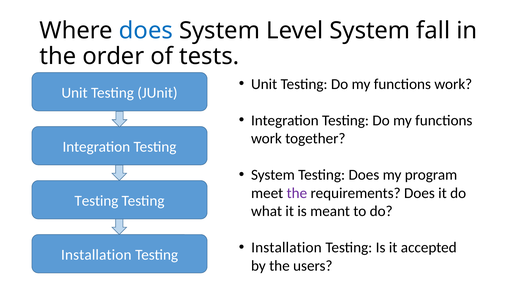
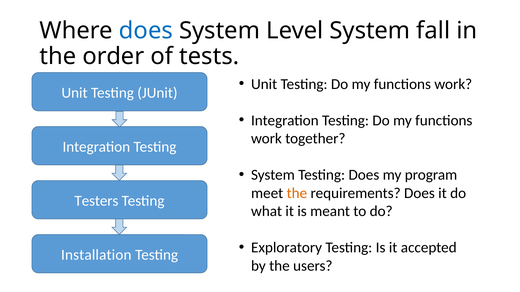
the colour: purple -> orange (297, 193)
Testing: Testing -> Testers (96, 201)
Installation: Installation -> Exploratory (287, 248)
